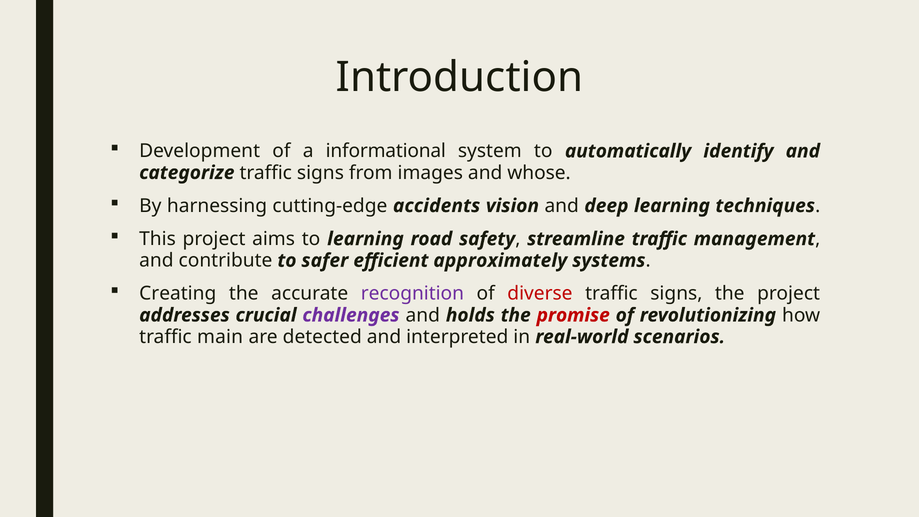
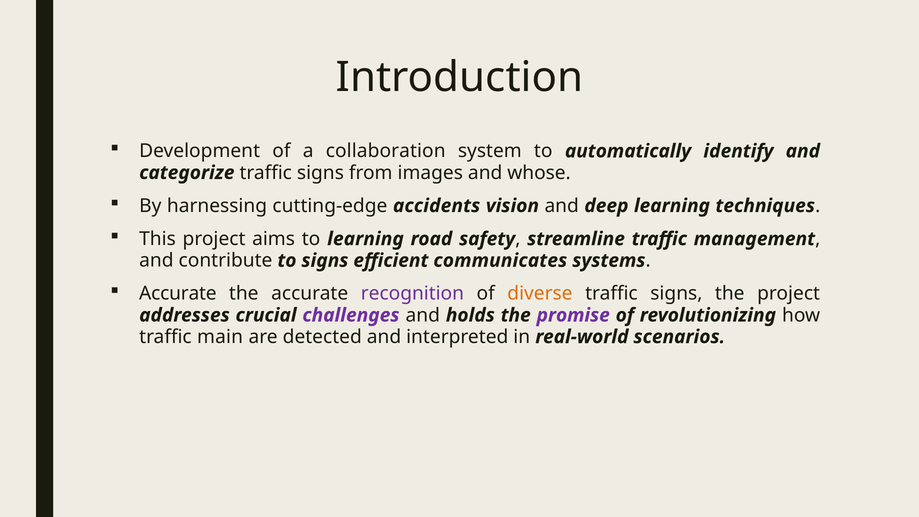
informational: informational -> collaboration (386, 151)
to safer: safer -> signs (325, 260)
approximately: approximately -> communicates (500, 260)
Creating: Creating -> Accurate (178, 294)
diverse colour: red -> orange (540, 294)
promise colour: red -> purple (573, 315)
